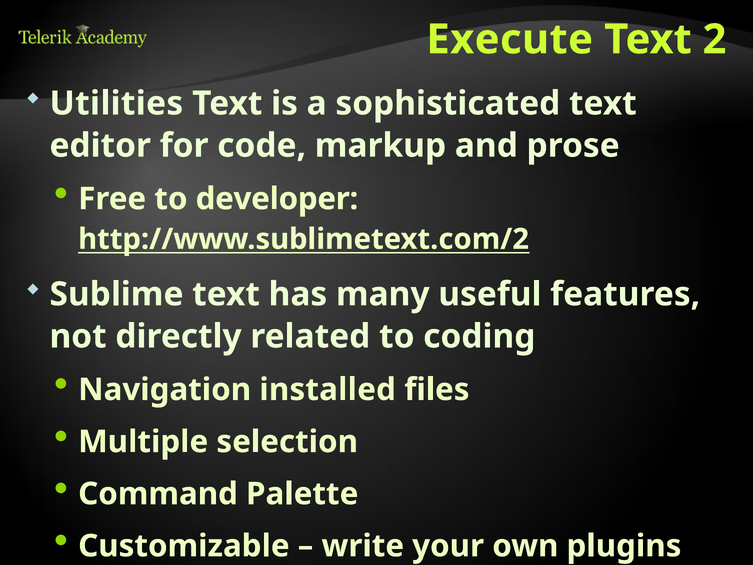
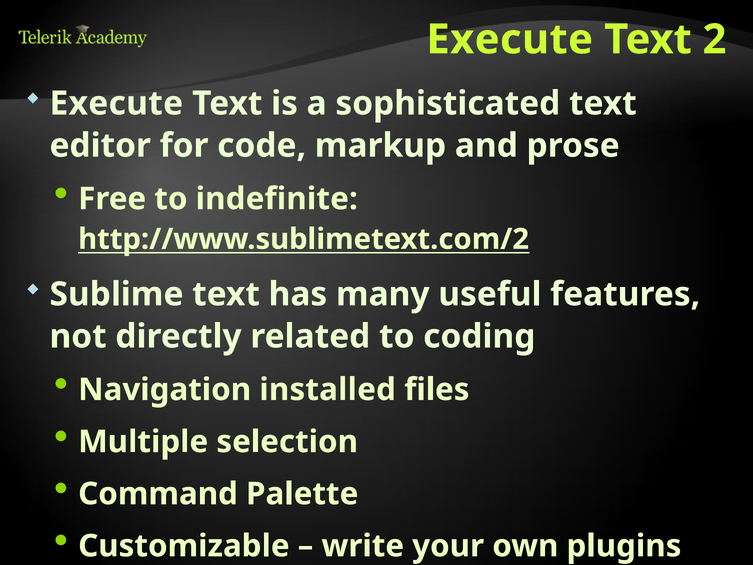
Utilities: Utilities -> Execute (116, 103)
developer: developer -> indefinite (277, 199)
